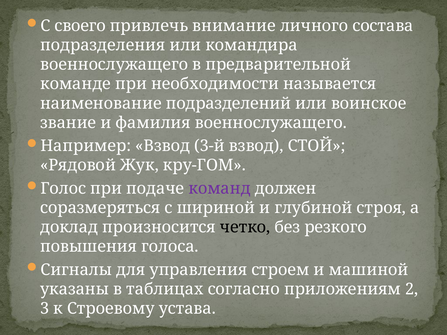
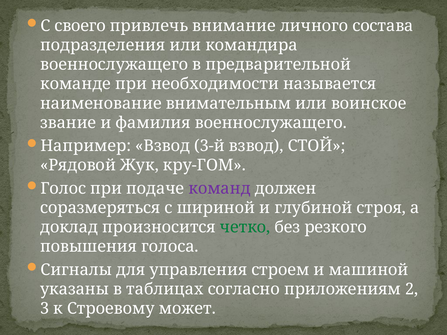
подразделений: подразделений -> внимательным (228, 103)
четко colour: black -> green (245, 227)
устава: устава -> может (187, 309)
